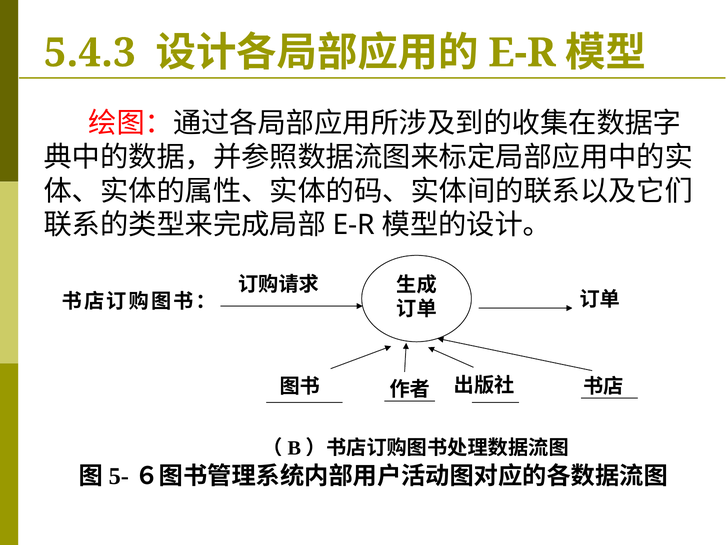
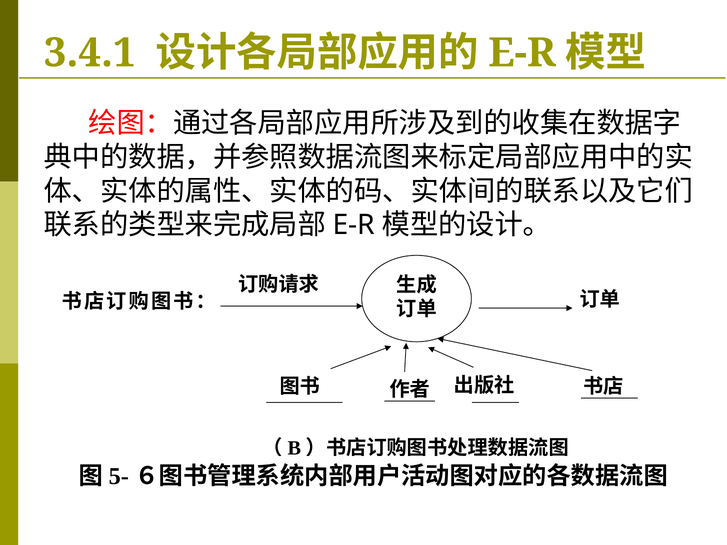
5.4.3: 5.4.3 -> 3.4.1 (90, 53)
